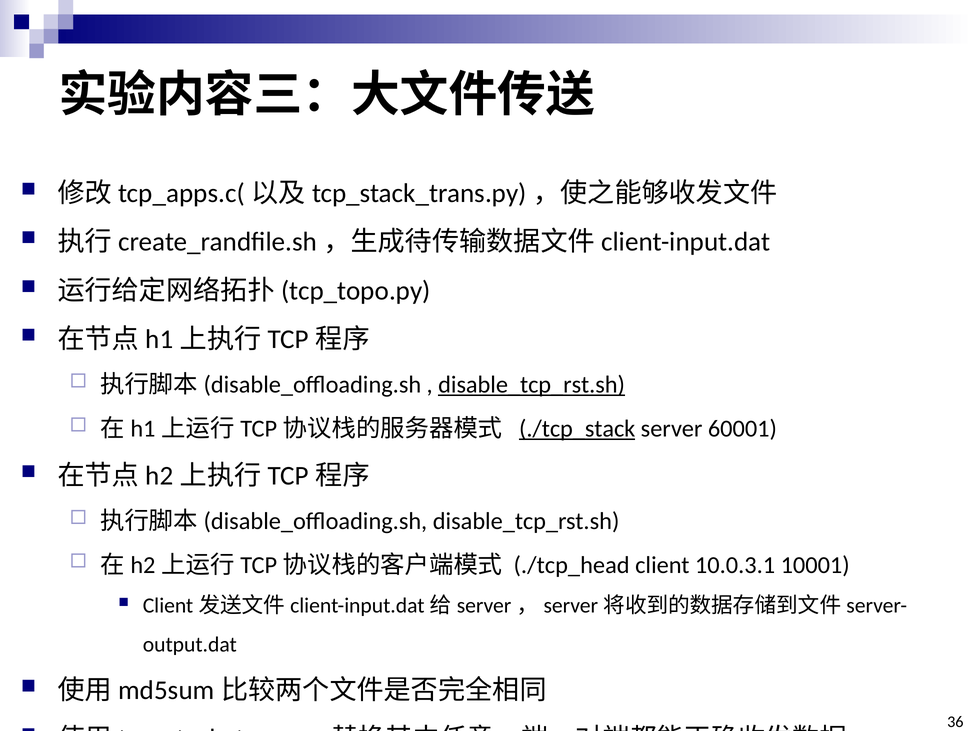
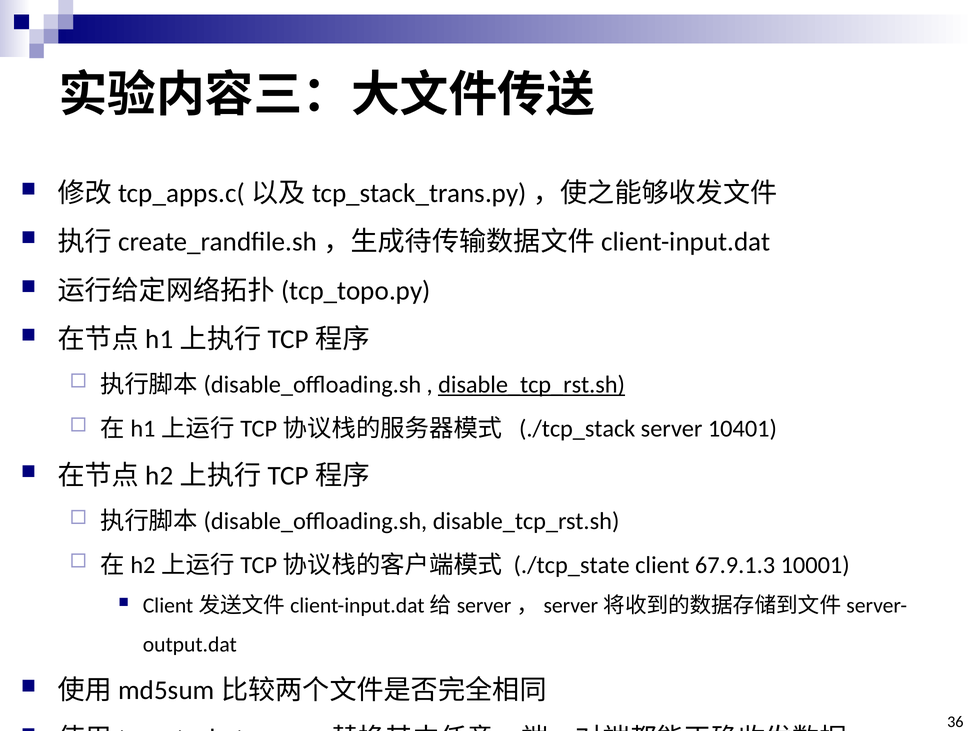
./tcp_stack underline: present -> none (577, 429)
60001: 60001 -> 10401 (742, 429)
./tcp_head: ./tcp_head -> ./tcp_state (572, 565)
10.0.3.1: 10.0.3.1 -> 67.9.1.3 (735, 565)
